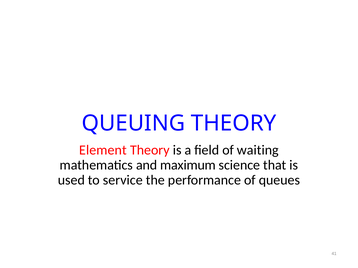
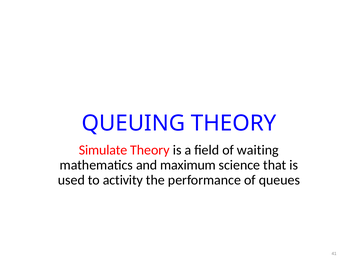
Element: Element -> Simulate (103, 150)
service: service -> activity (123, 180)
